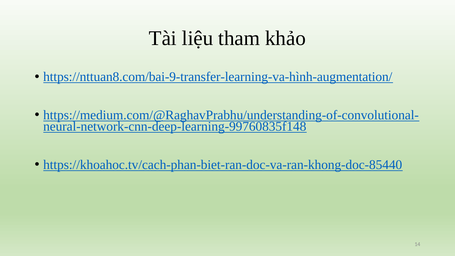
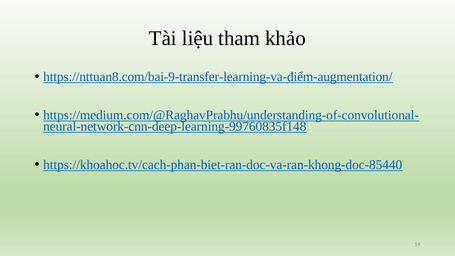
https://nttuan8.com/bai-9-transfer-learning-va-hình-augmentation/: https://nttuan8.com/bai-9-transfer-learning-va-hình-augmentation/ -> https://nttuan8.com/bai-9-transfer-learning-va-điểm-augmentation/ (218, 77)
